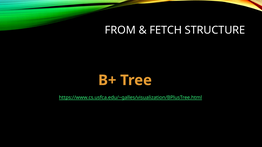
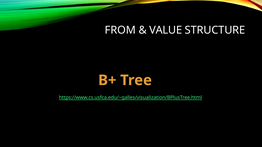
FETCH: FETCH -> VALUE (166, 30)
